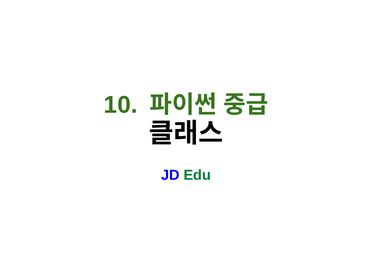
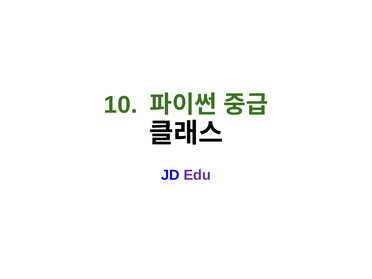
Edu colour: green -> purple (197, 175)
